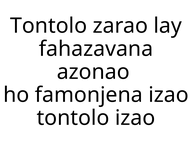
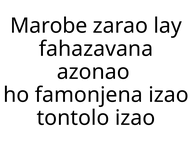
Tontolo: Tontolo -> Marobe (49, 26)
